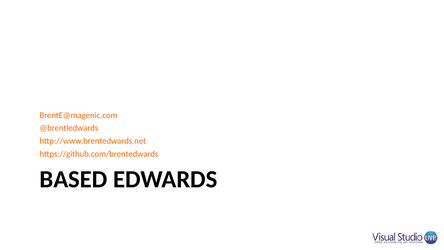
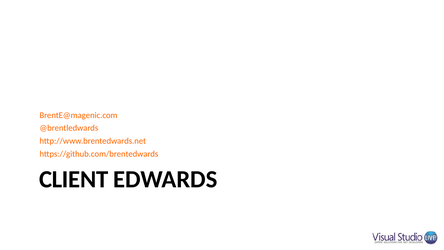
BASED: BASED -> CLIENT (74, 179)
